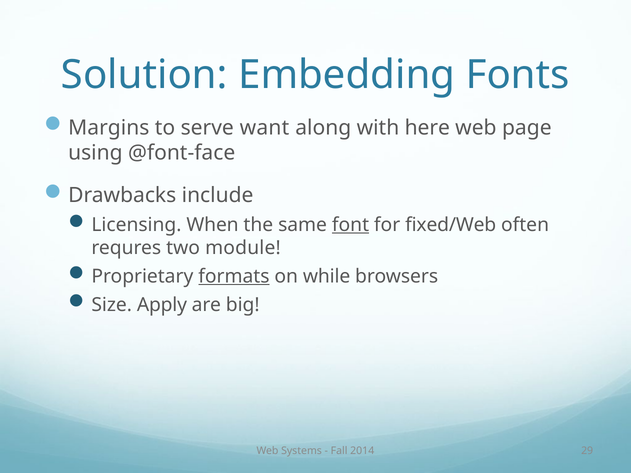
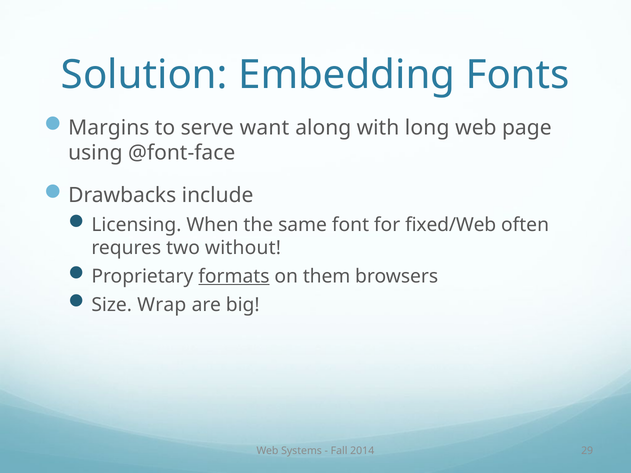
here: here -> long (427, 128)
font underline: present -> none (351, 225)
module: module -> without (243, 248)
while: while -> them (327, 276)
Apply: Apply -> Wrap (162, 305)
